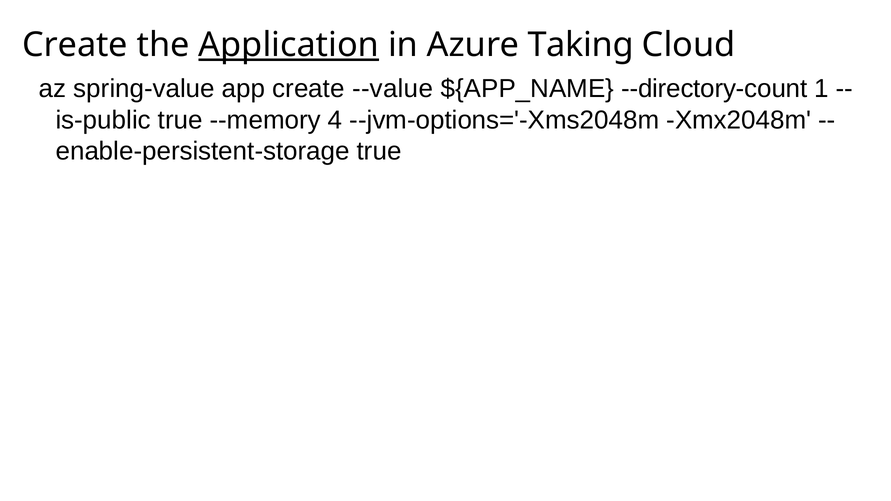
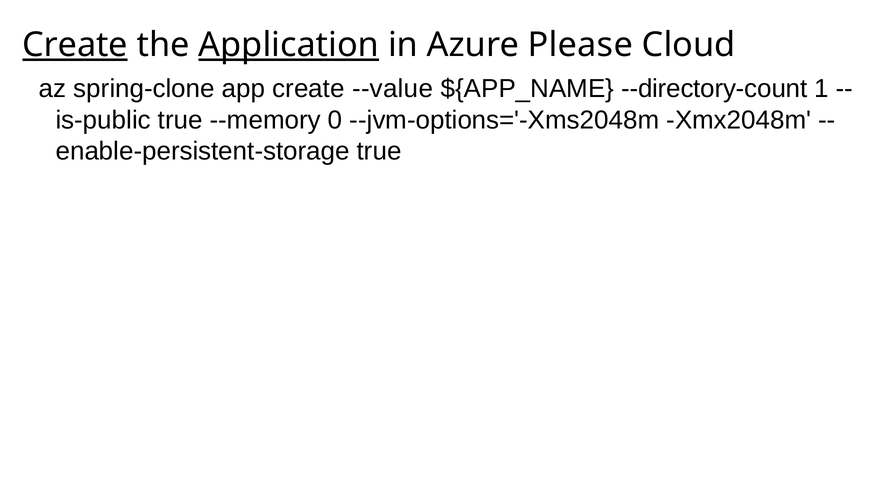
Create underline: none -> present (75, 45)
Taking: Taking -> Please (580, 45)
spring-value: spring-value -> spring-clone (144, 89)
4: 4 -> 0 (335, 120)
